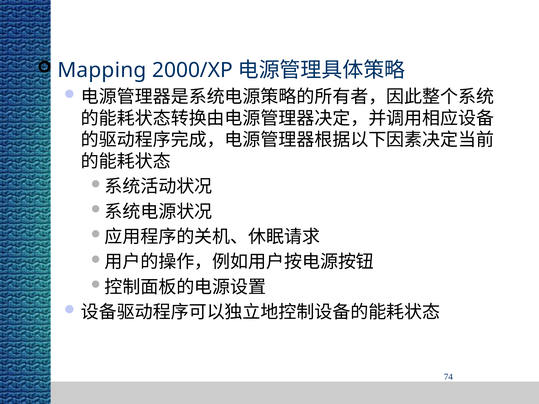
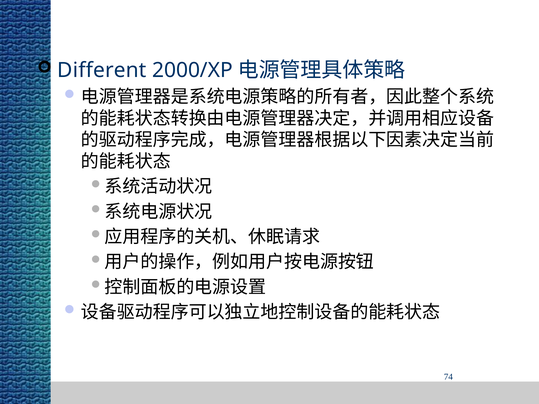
Mapping: Mapping -> Different (102, 70)
